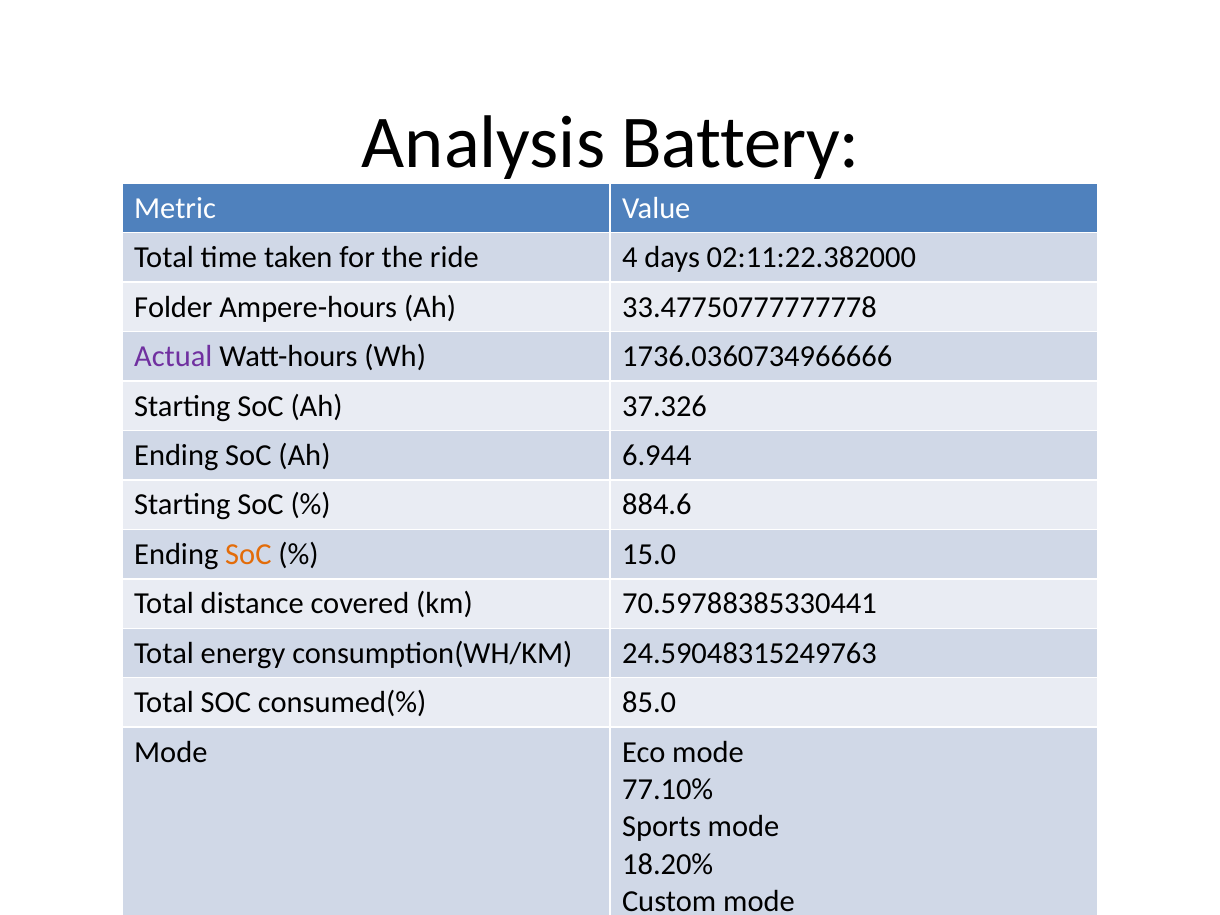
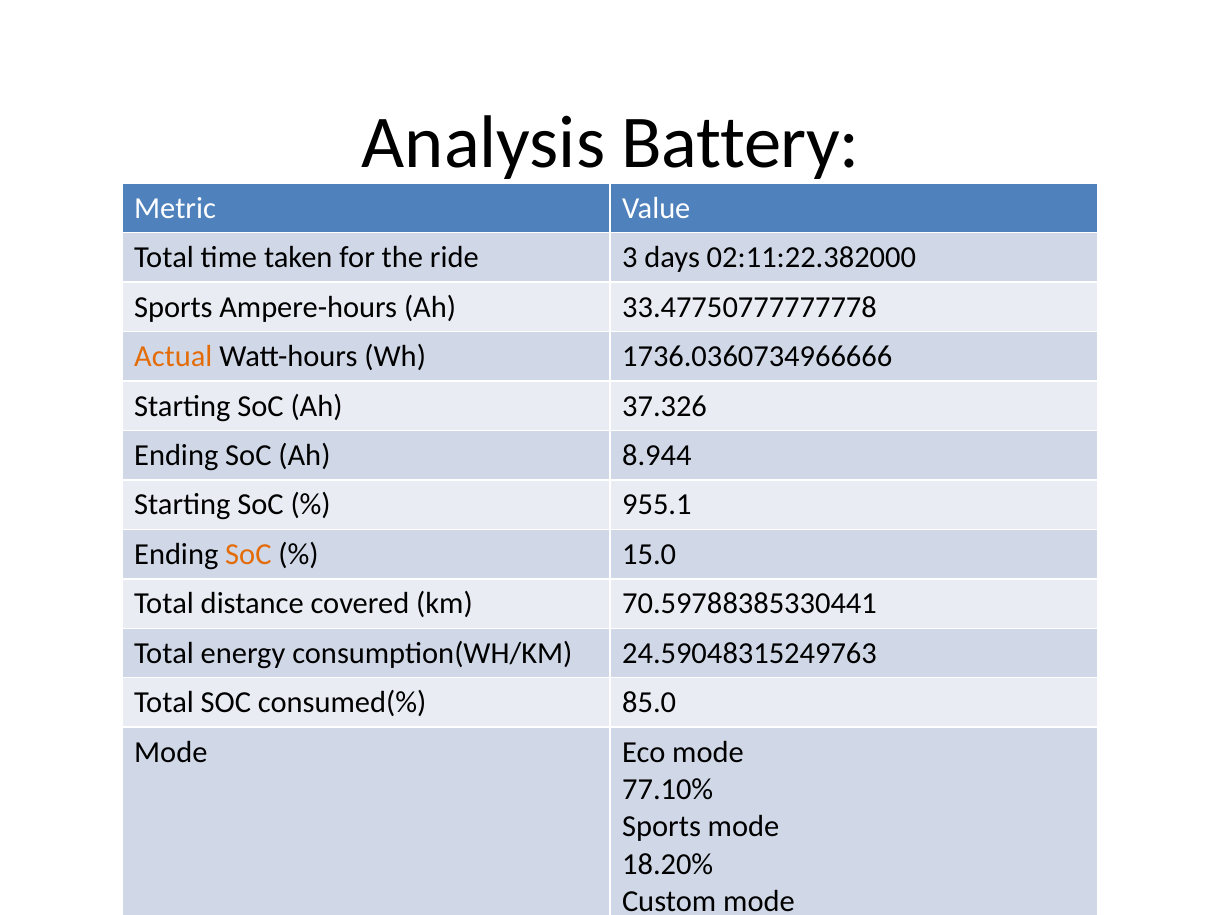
4: 4 -> 3 (630, 258)
Folder: Folder -> Sports (173, 307)
Actual colour: purple -> orange (173, 357)
6.944: 6.944 -> 8.944 (657, 455)
884.6: 884.6 -> 955.1 (657, 505)
